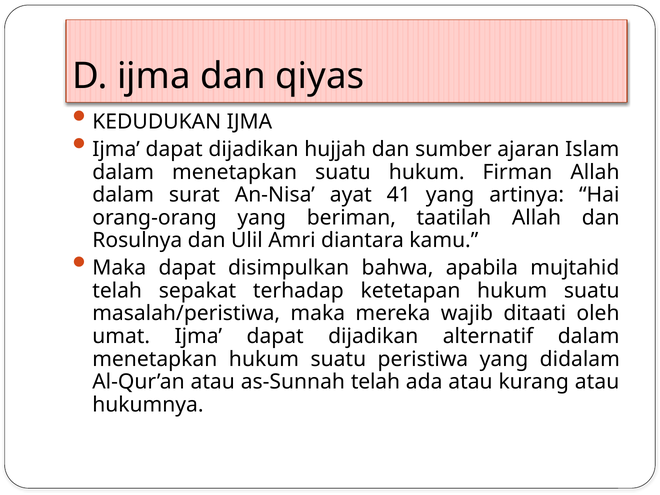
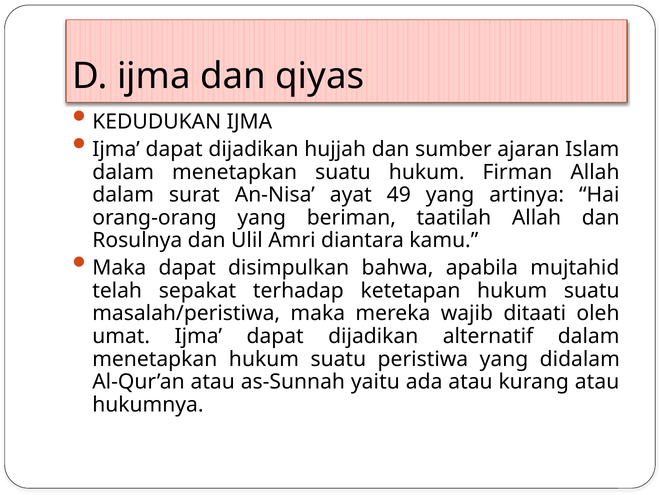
41: 41 -> 49 (399, 195)
as-Sunnah telah: telah -> yaitu (375, 382)
